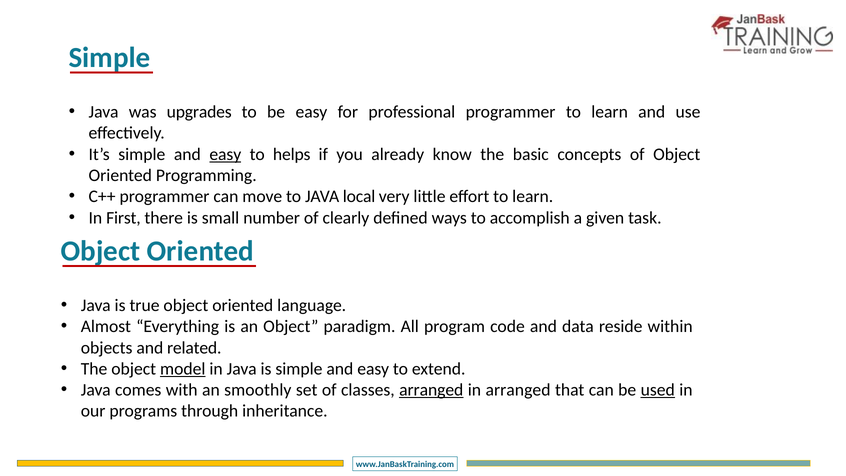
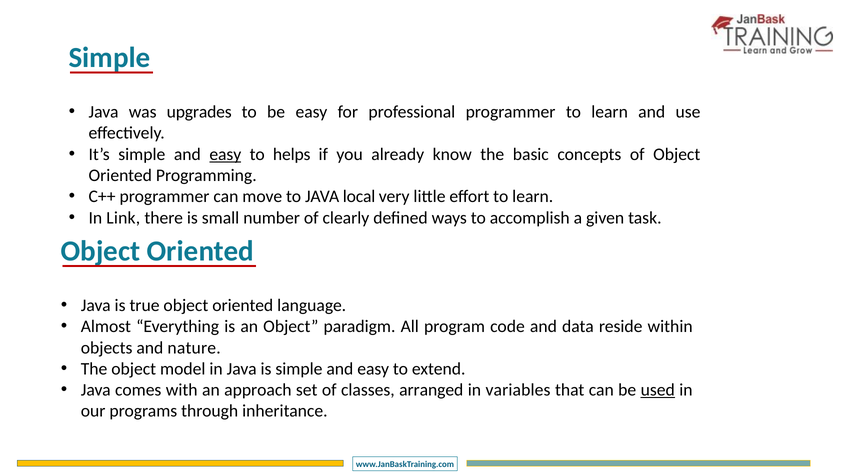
First: First -> Link (123, 218)
related: related -> nature (194, 348)
model underline: present -> none (183, 369)
smoothly: smoothly -> approach (258, 390)
arranged underline: present -> none (431, 390)
in arranged: arranged -> variables (518, 390)
